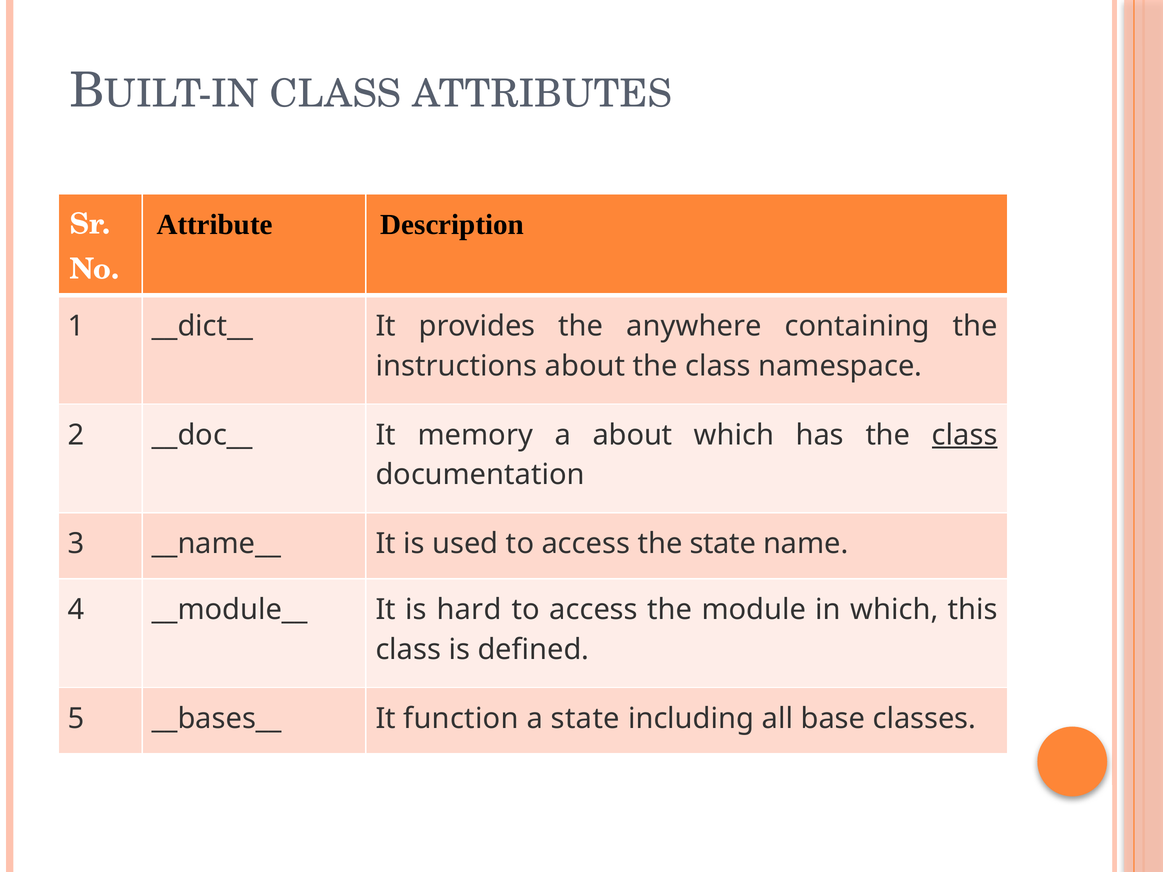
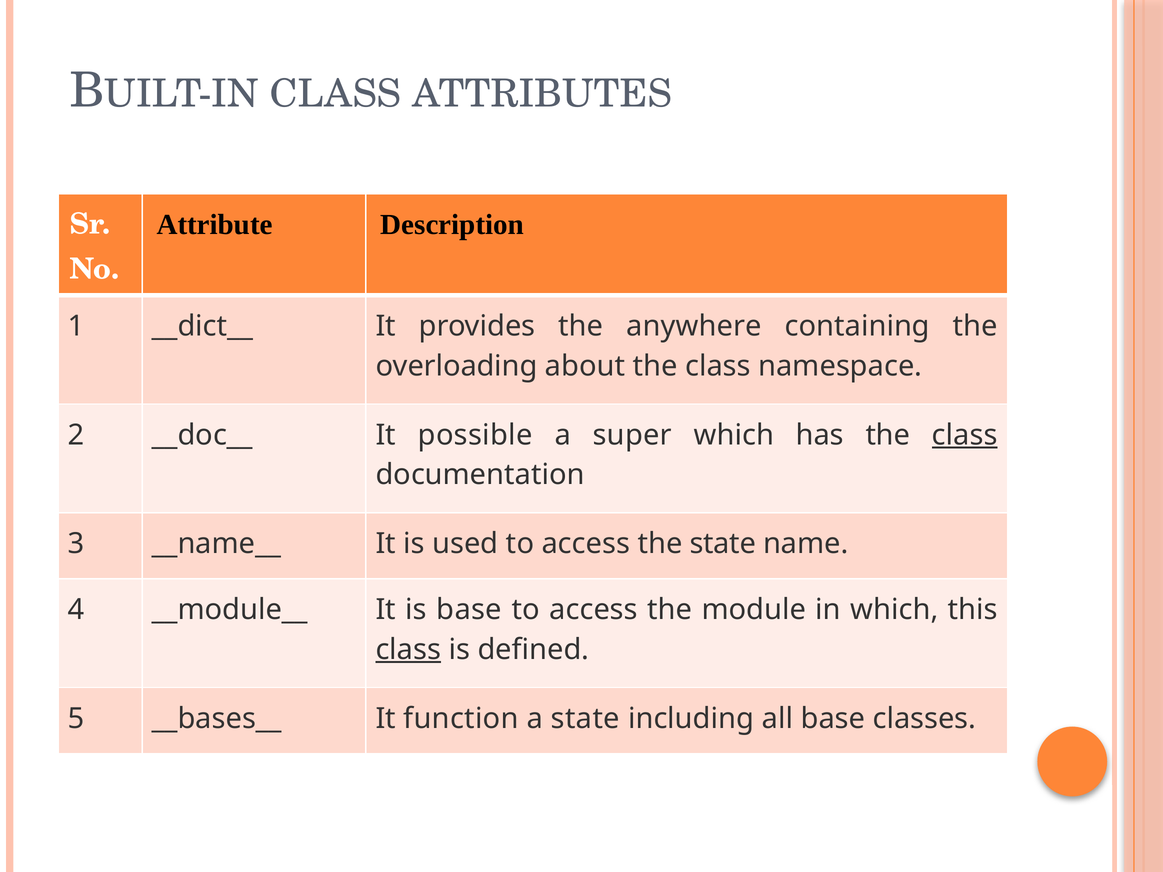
instructions: instructions -> overloading (457, 366)
memory: memory -> possible (475, 435)
a about: about -> super (632, 435)
is hard: hard -> base (469, 610)
class underline: none -> present (408, 650)
